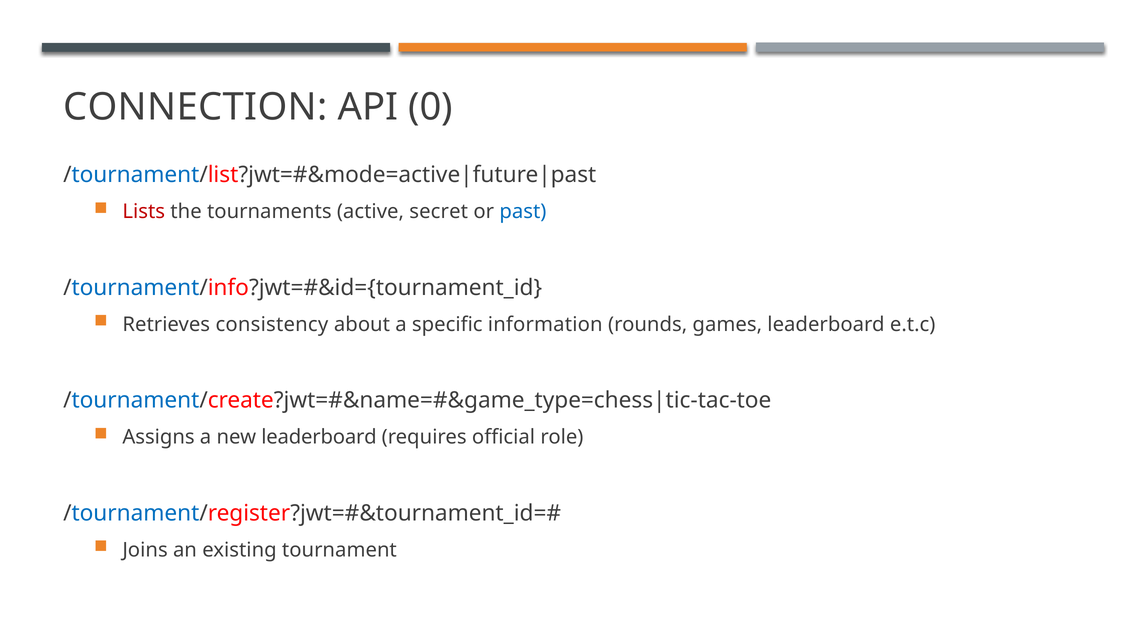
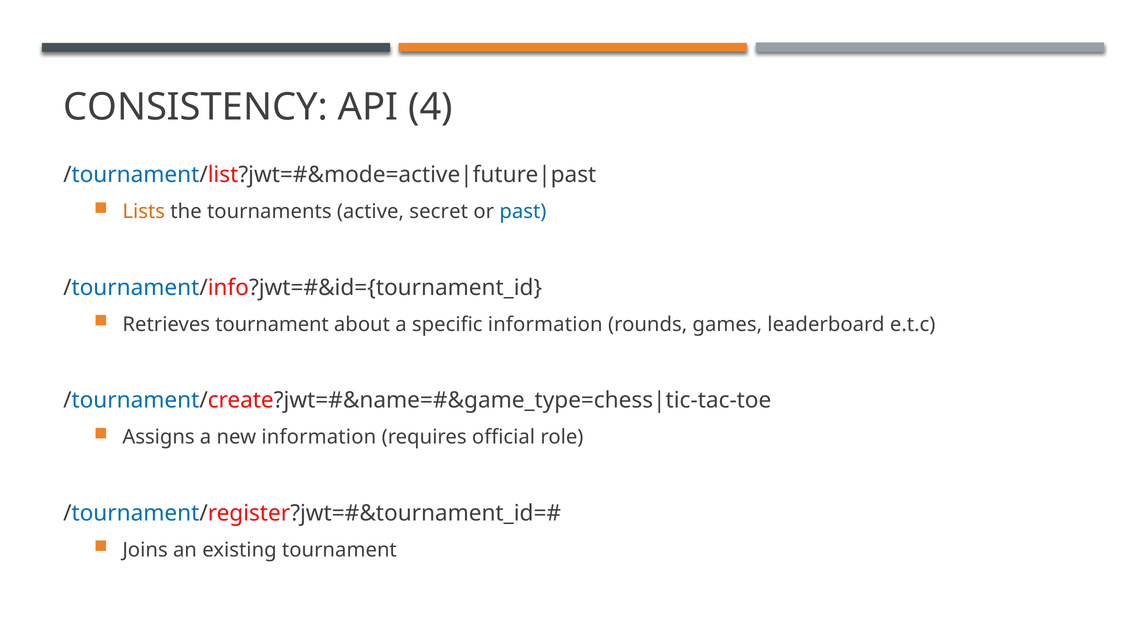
CONNECTION: CONNECTION -> CONSISTENCY (196, 107)
0: 0 -> 4 (431, 107)
Lists colour: red -> orange (144, 212)
Retrieves consistency: consistency -> tournament (272, 325)
new leaderboard: leaderboard -> information (319, 438)
